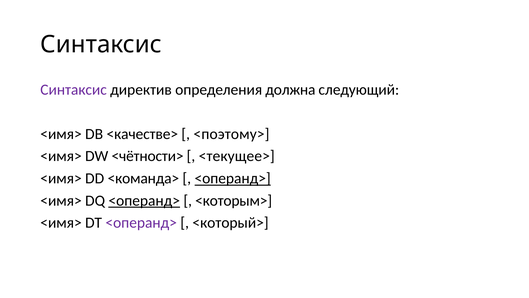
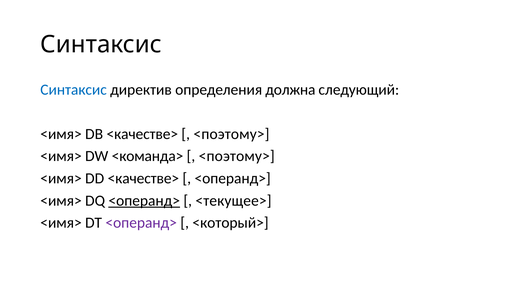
Синтаксис colour: purple -> blue (74, 89)
<чётности>: <чётности> -> <команда> (148, 156)
<текущее>: <текущее> -> <поэтому> (237, 156)
DD <команда>: <команда> -> <качестве> (143, 178)
<операнд> underline: present -> none (233, 178)
<которым>: <которым> -> <текущее> (233, 200)
